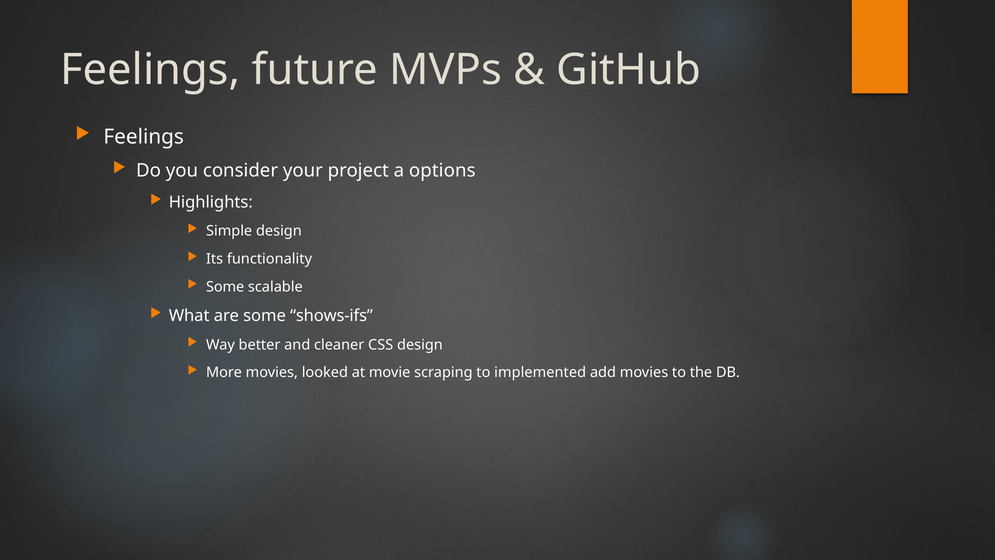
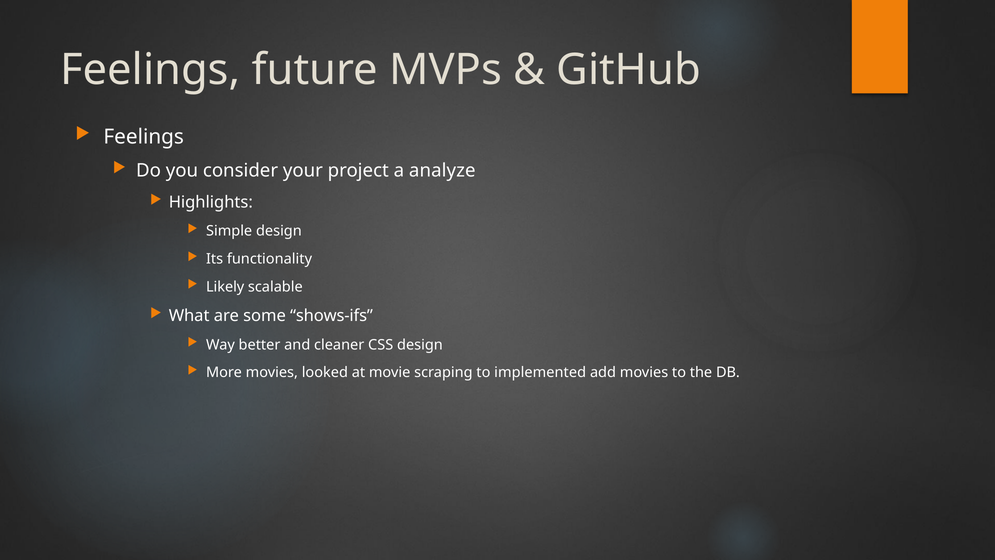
options: options -> analyze (442, 171)
Some: Some -> Likely (225, 287)
